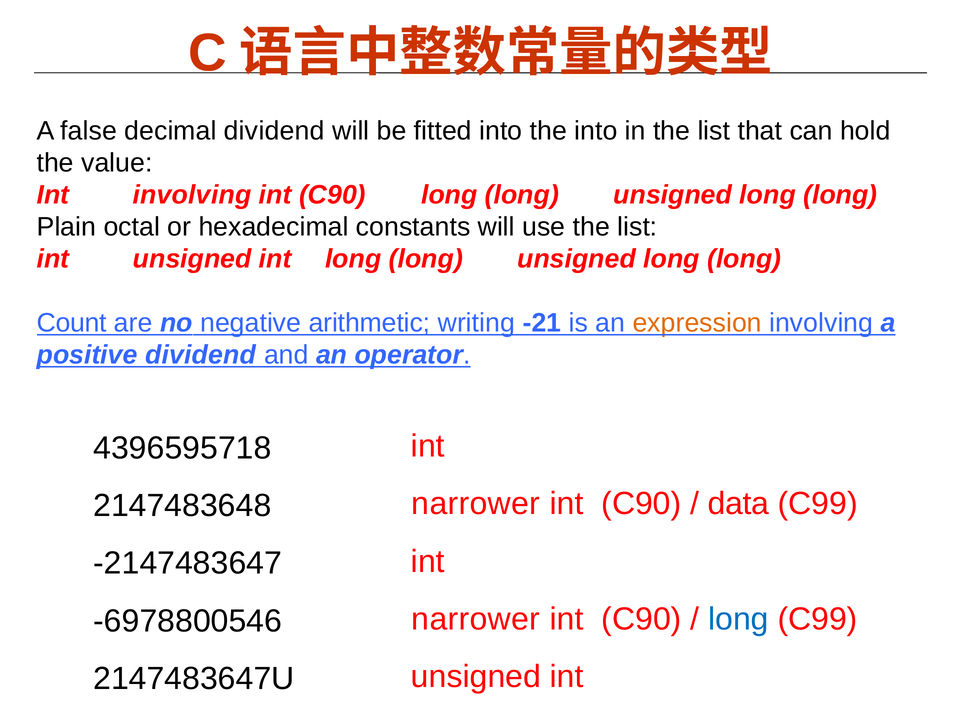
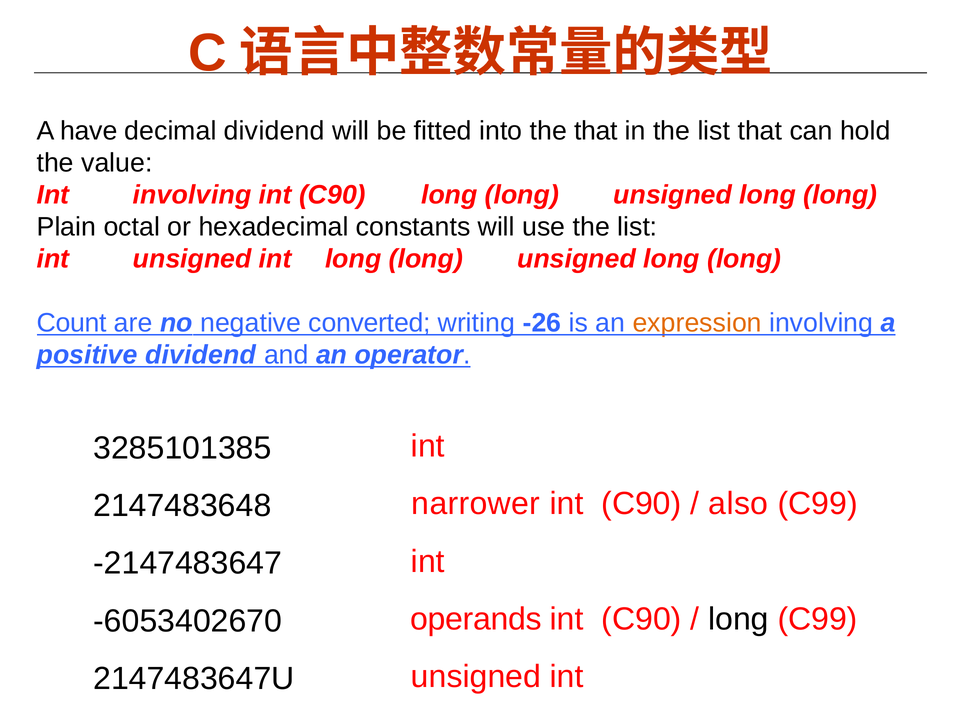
false: false -> have (89, 131)
the into: into -> that (596, 131)
arithmetic: arithmetic -> converted (370, 323)
-21: -21 -> -26 (542, 323)
4396595718: 4396595718 -> 3285101385 (182, 448)
data: data -> also (738, 504)
narrower: narrower -> operands (476, 619)
long colour: blue -> black (738, 619)
-6978800546: -6978800546 -> -6053402670 (188, 621)
